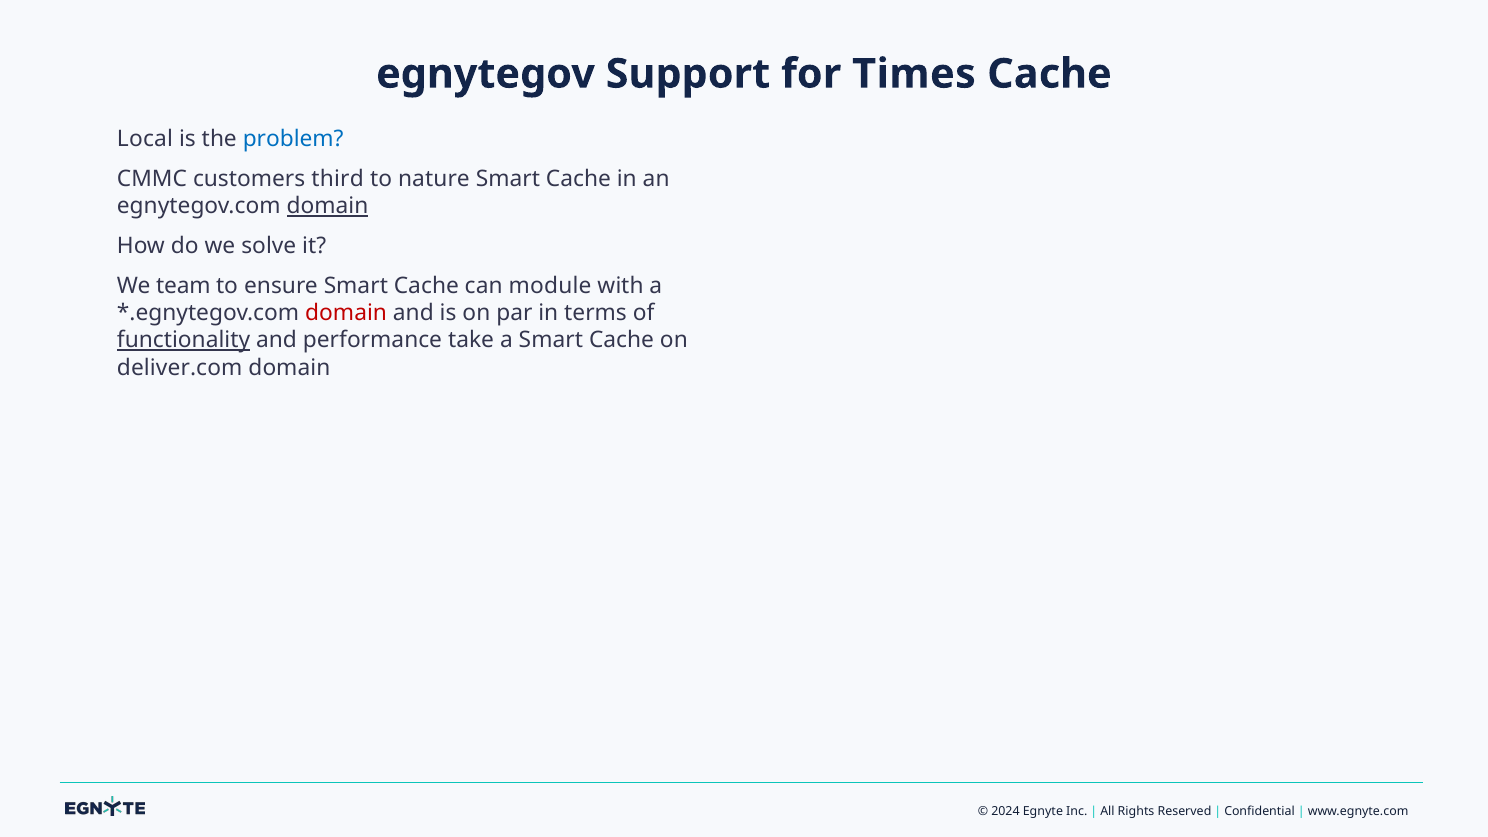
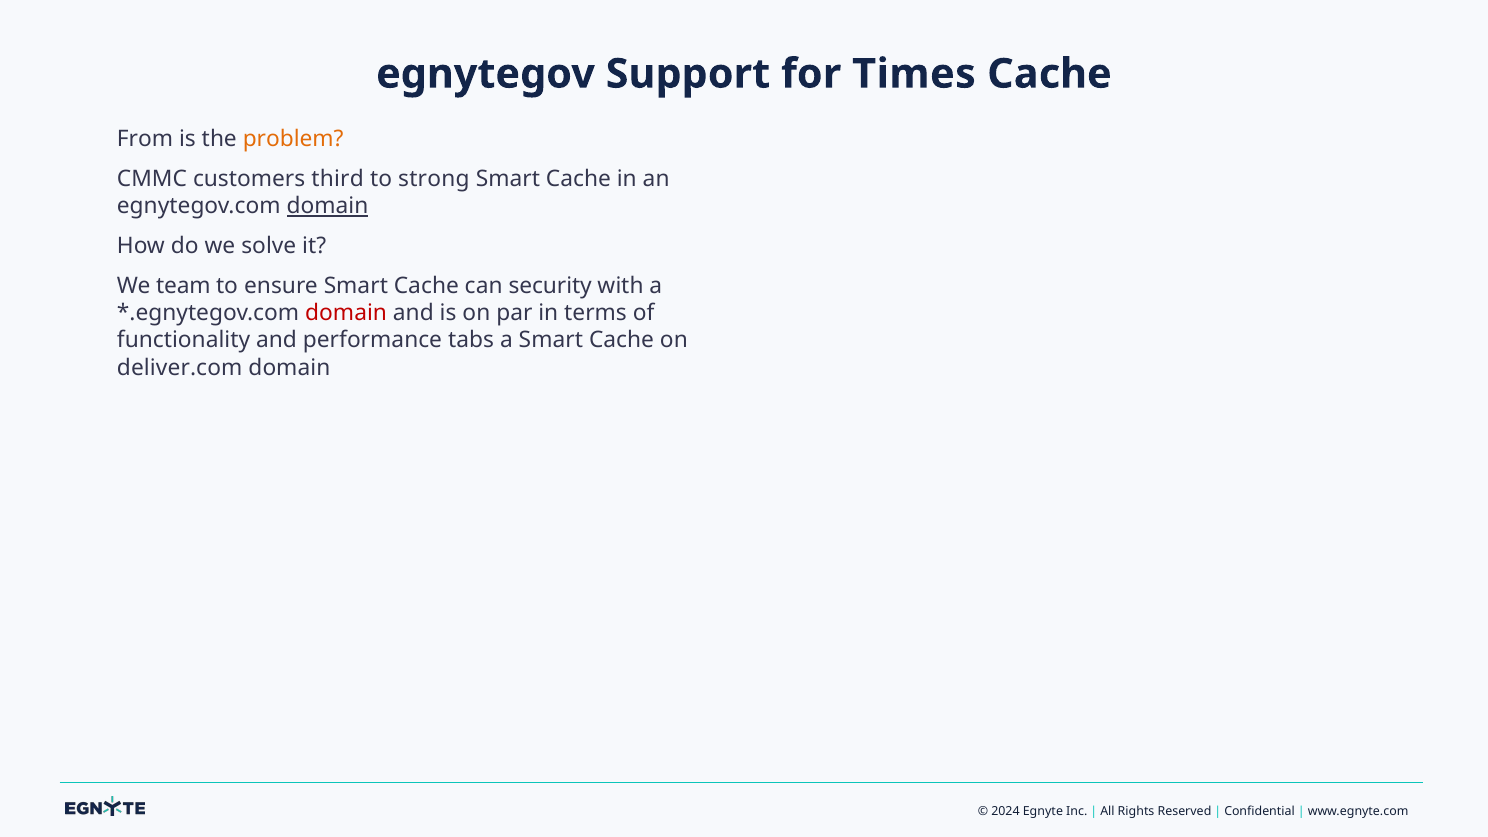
Local: Local -> From (145, 139)
problem colour: blue -> orange (293, 139)
nature: nature -> strong (434, 179)
module: module -> security (550, 286)
functionality underline: present -> none (184, 340)
take: take -> tabs (471, 340)
